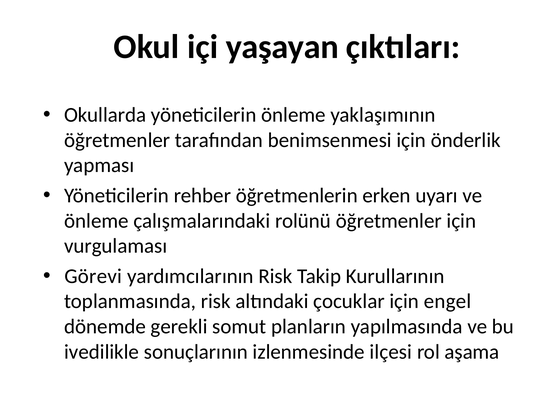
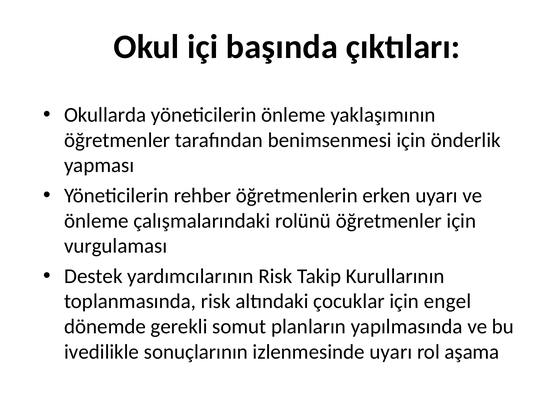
yaşayan: yaşayan -> başında (282, 47)
Görevi: Görevi -> Destek (93, 276)
izlenmesinde ilçesi: ilçesi -> uyarı (391, 352)
